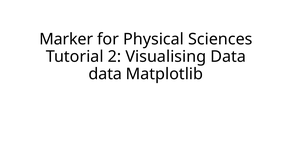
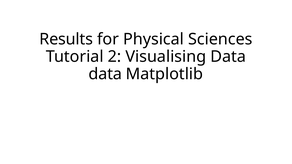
Marker: Marker -> Results (66, 39)
